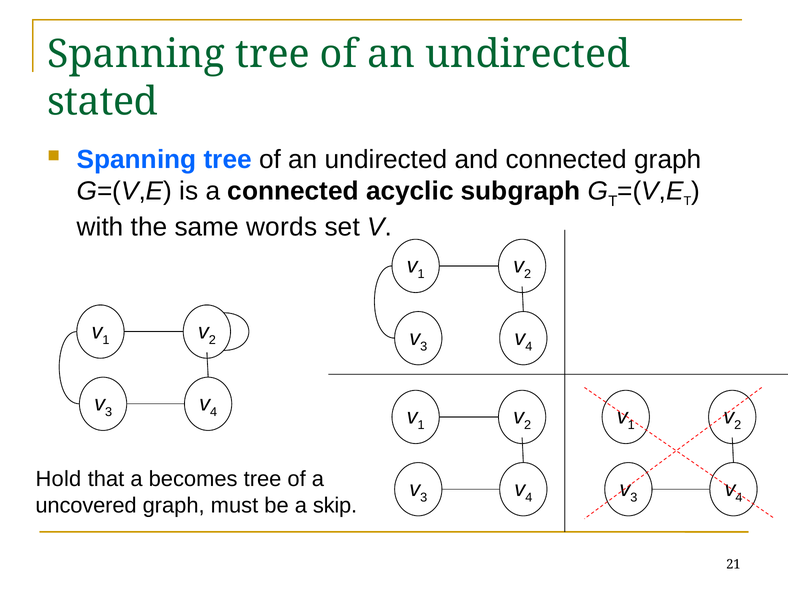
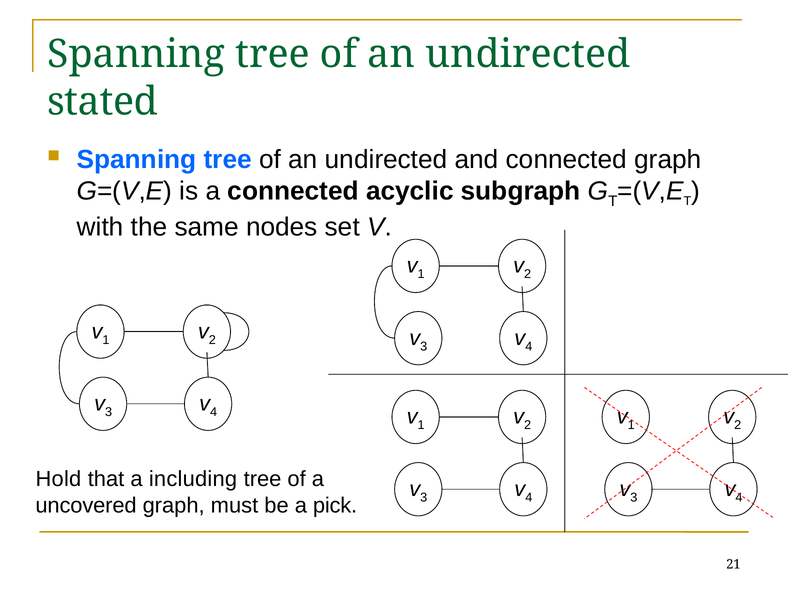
words: words -> nodes (282, 227)
becomes: becomes -> including (193, 479)
skip: skip -> pick (335, 505)
